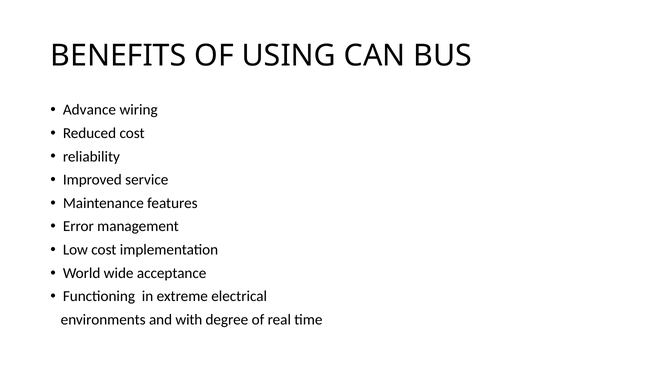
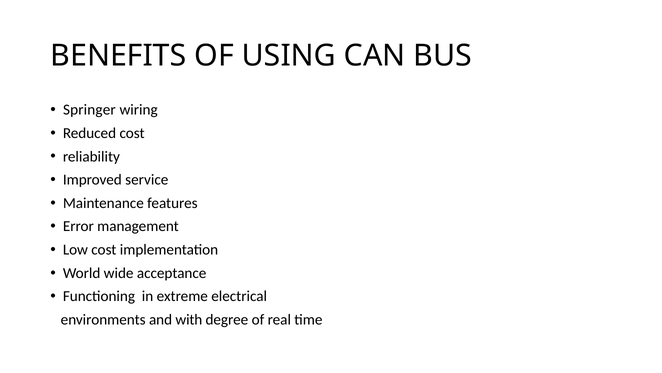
Advance: Advance -> Springer (89, 110)
